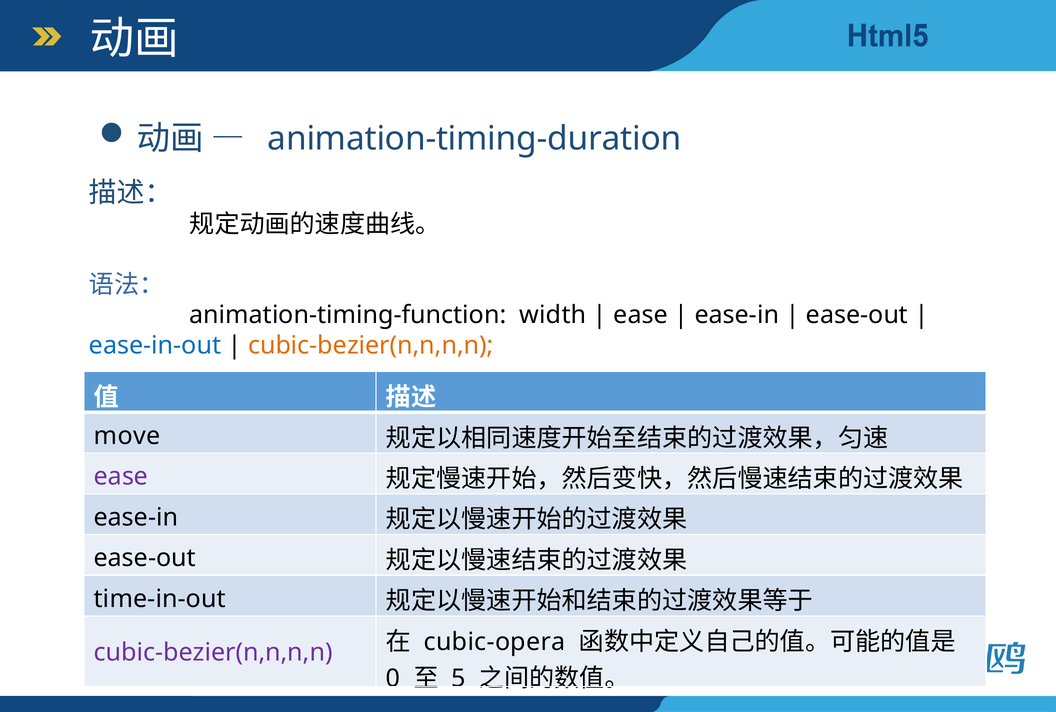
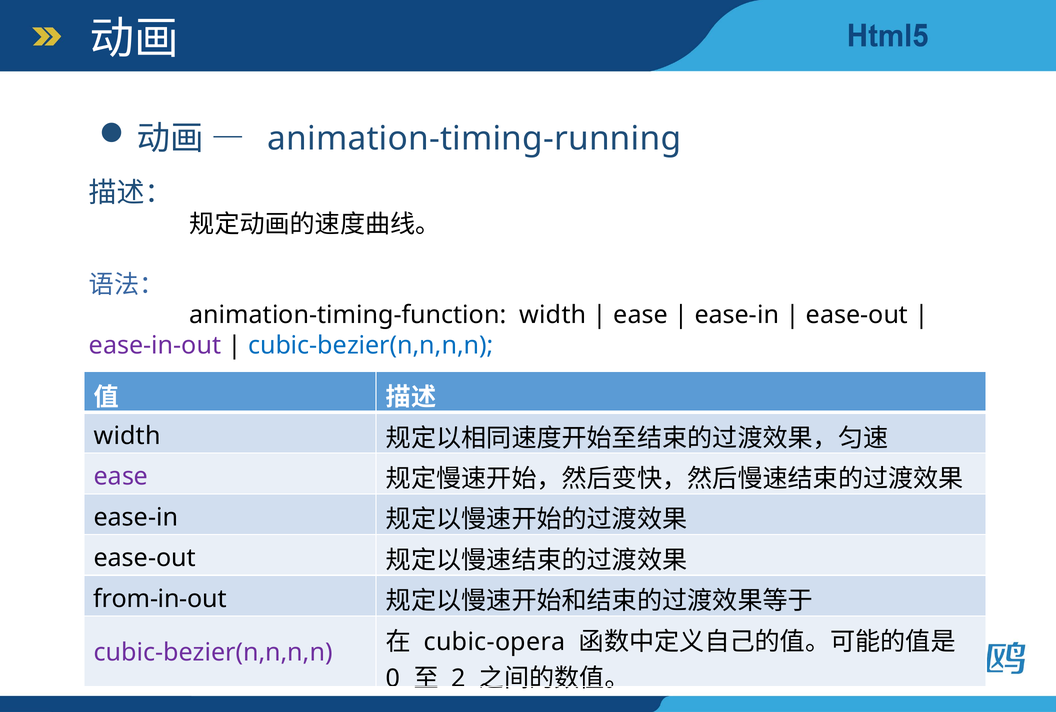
animation-timing-duration: animation-timing-duration -> animation-timing-running (474, 139)
ease-in-out colour: blue -> purple (155, 345)
cubic-bezier(n,n,n,n colour: orange -> blue (371, 345)
move: move -> width (127, 436)
time-in-out: time-in-out -> from-in-out (160, 599)
5: 5 -> 2 (459, 678)
